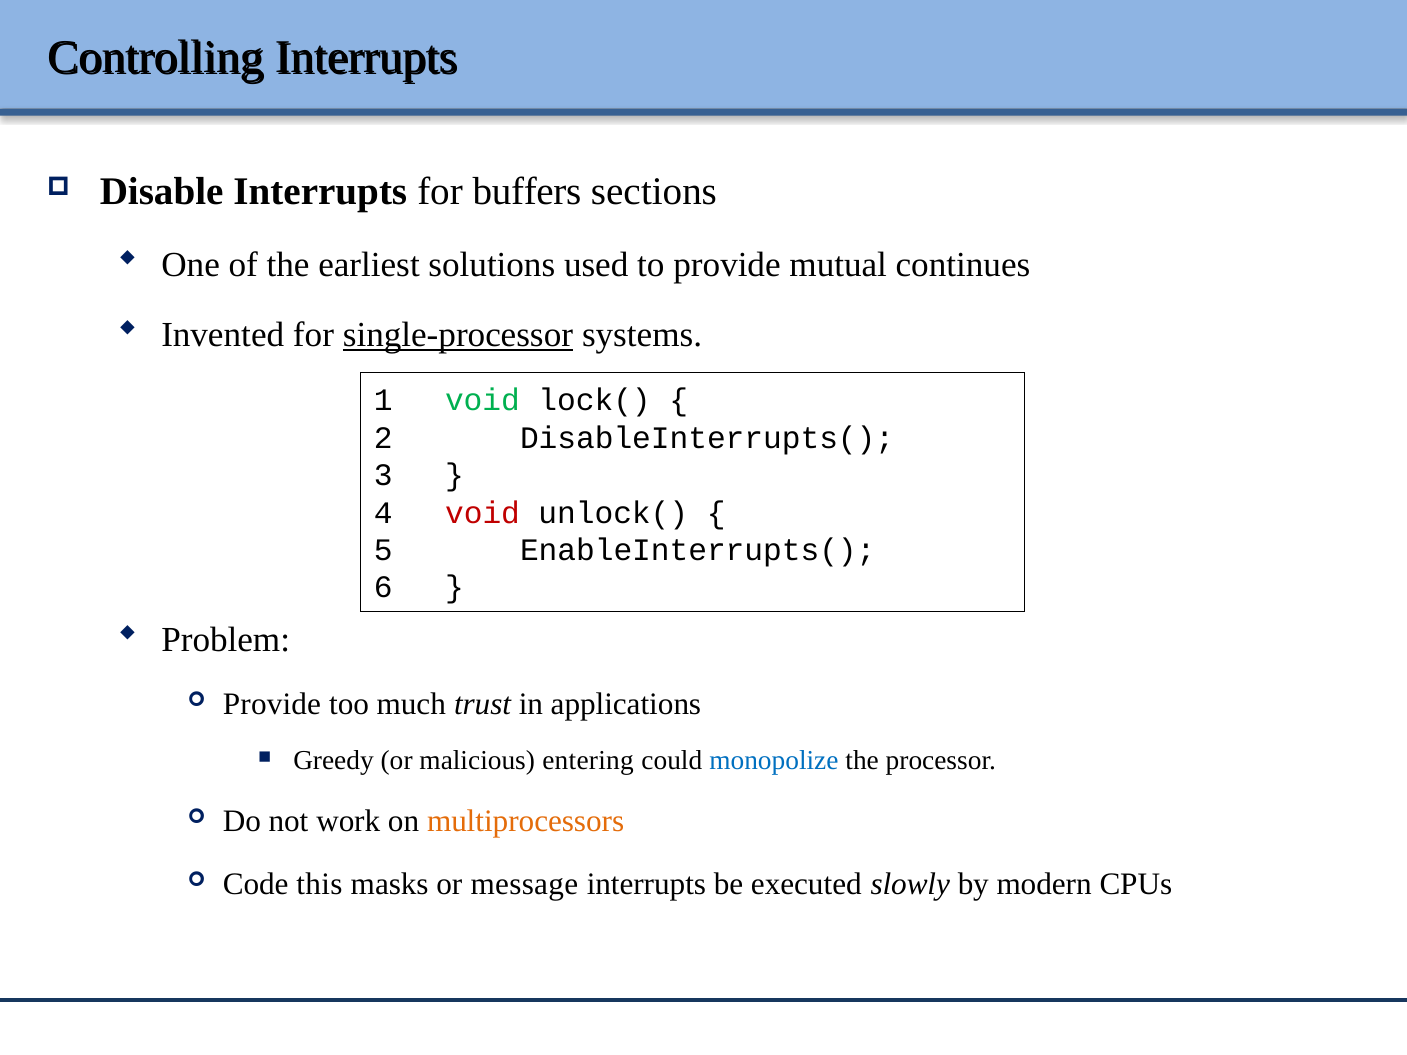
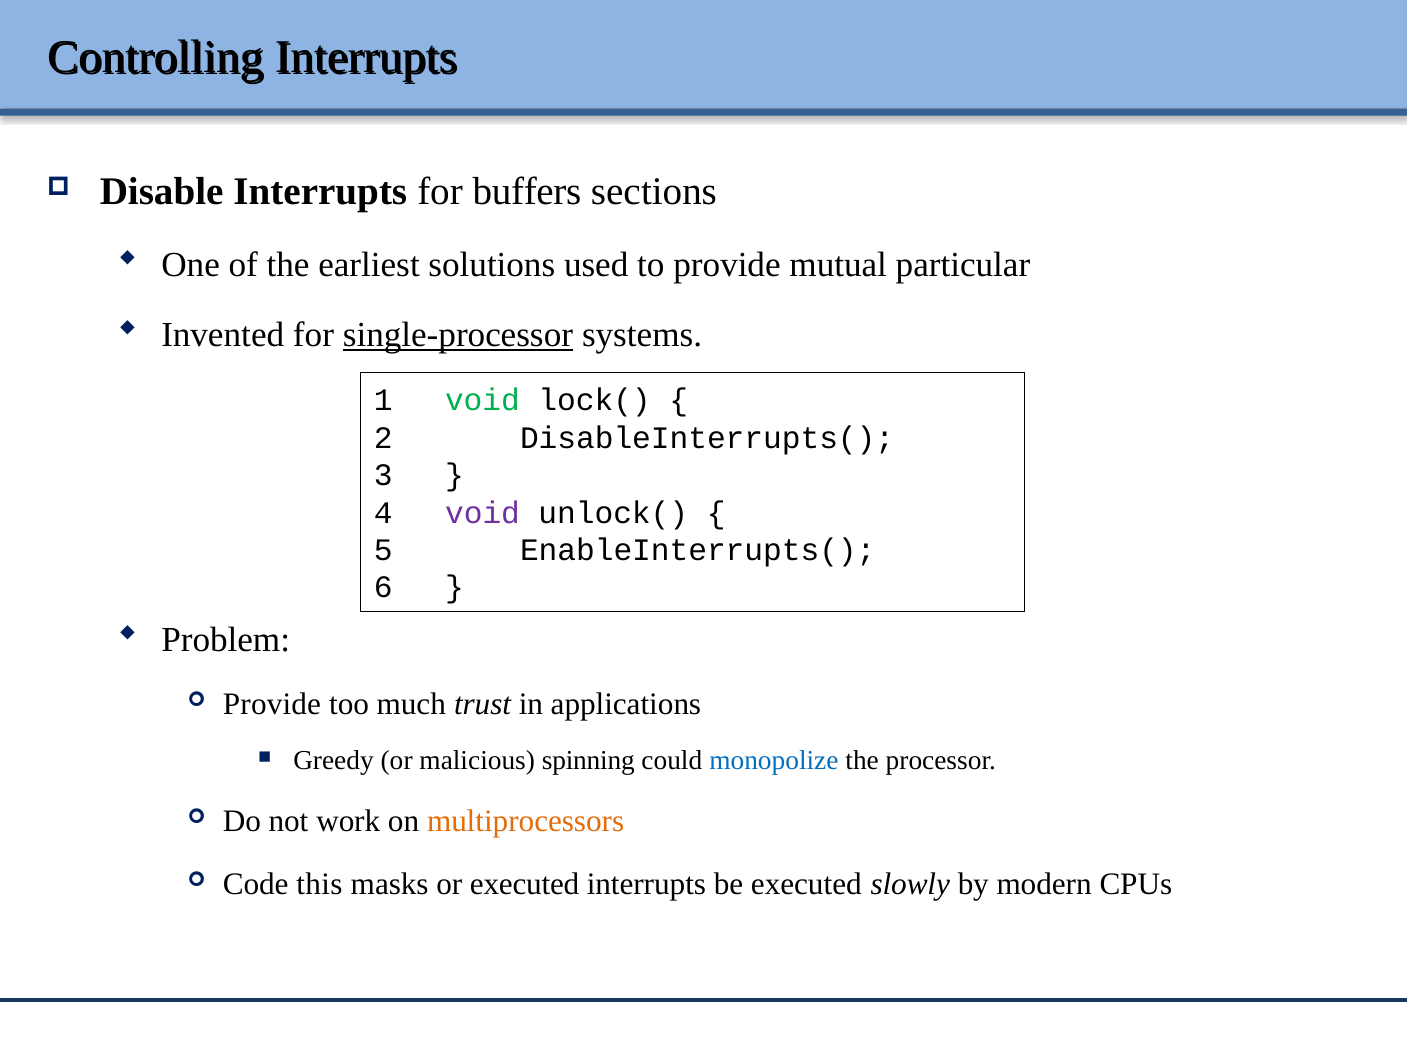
continues: continues -> particular (963, 265)
void colour: red -> purple (483, 513)
entering: entering -> spinning (588, 761)
or message: message -> executed (525, 884)
